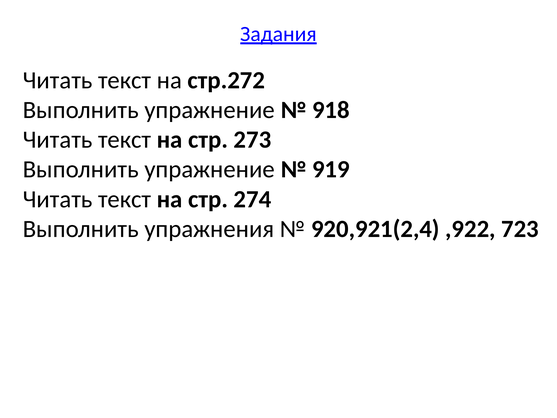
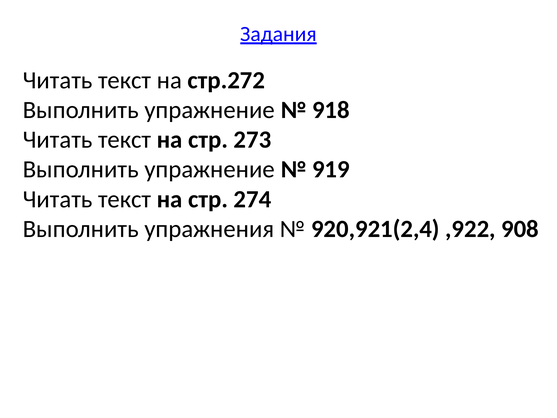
723: 723 -> 908 (520, 229)
